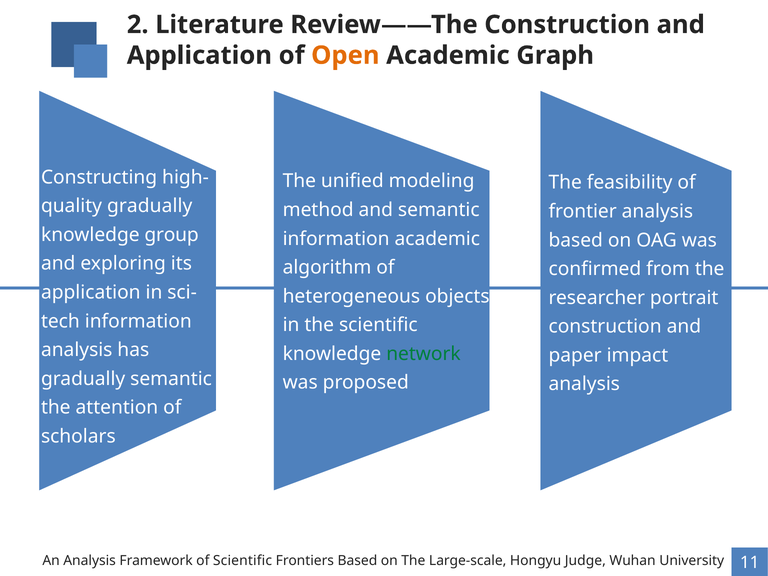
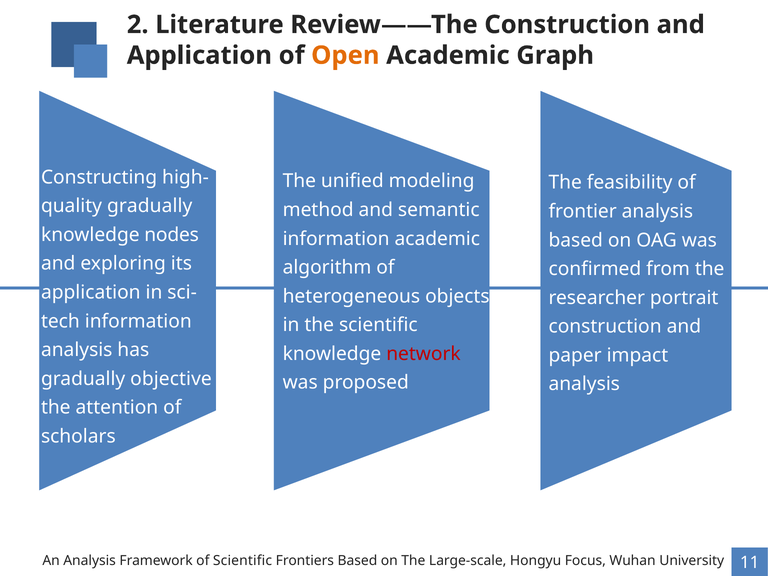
group: group -> nodes (172, 235)
network colour: green -> red (423, 354)
gradually semantic: semantic -> objective (171, 379)
Judge: Judge -> Focus (585, 561)
